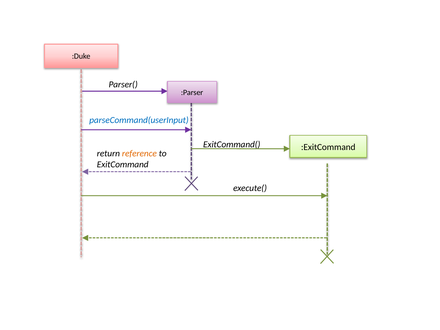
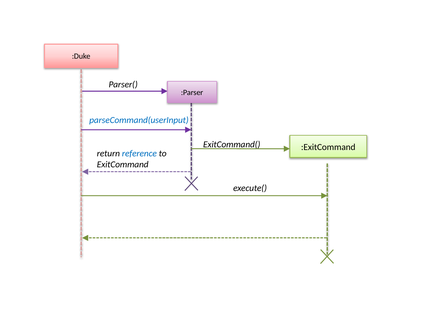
reference colour: orange -> blue (139, 154)
